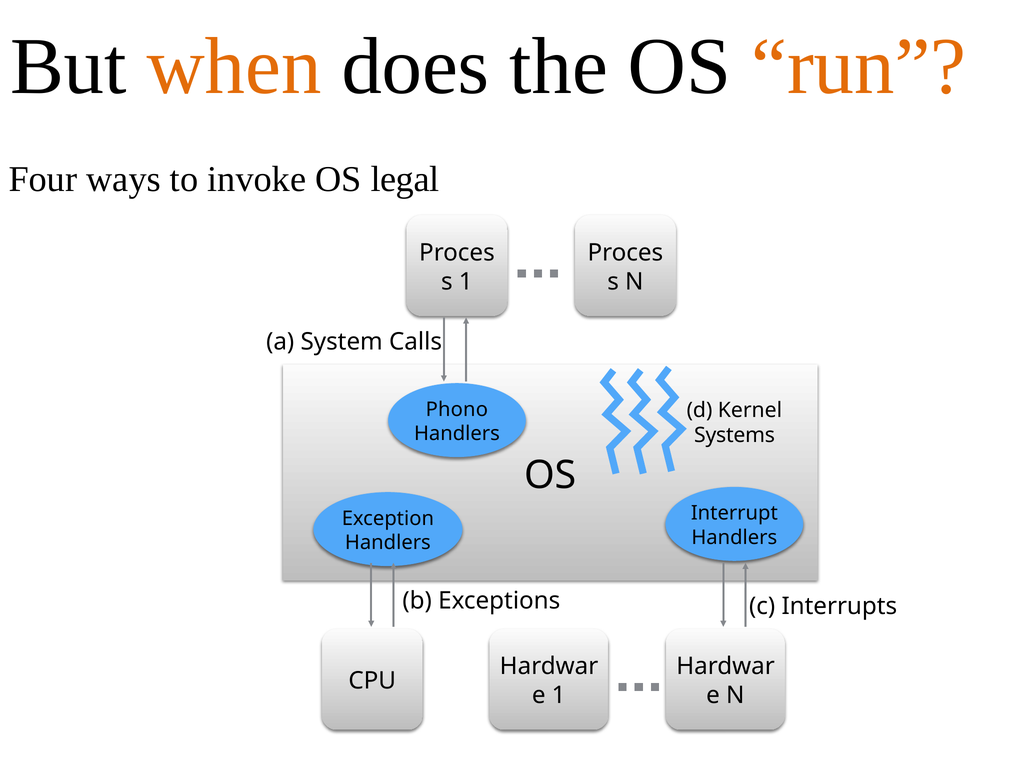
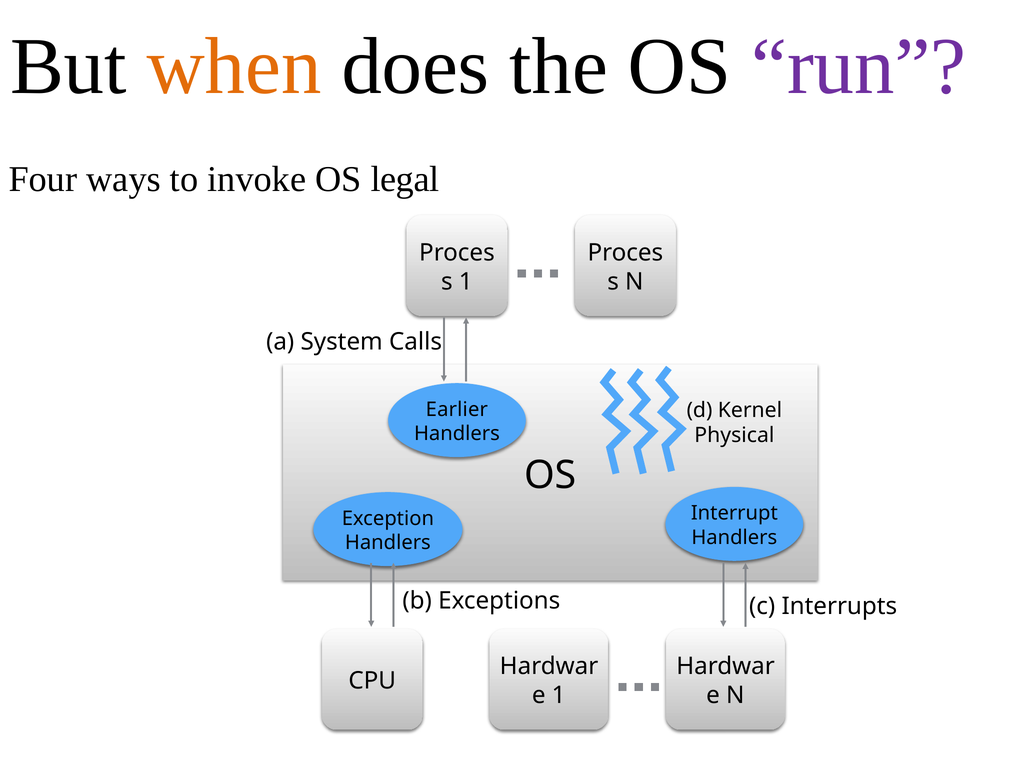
run colour: orange -> purple (859, 67)
Phono: Phono -> Earlier (457, 409)
Systems: Systems -> Physical (734, 435)
